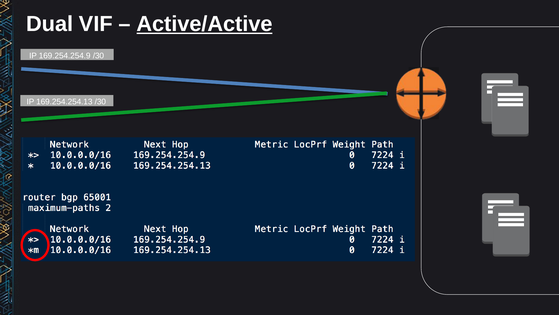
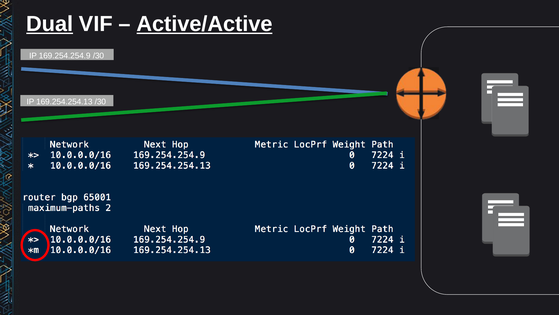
Dual underline: none -> present (50, 24)
